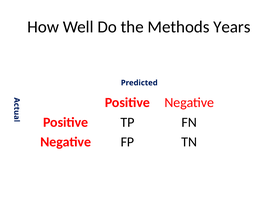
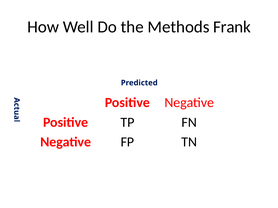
Years: Years -> Frank (232, 27)
